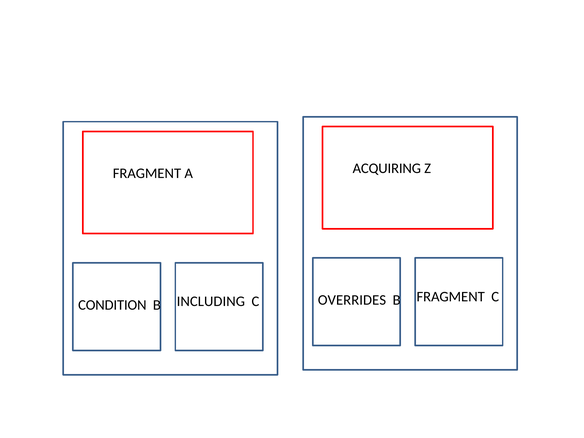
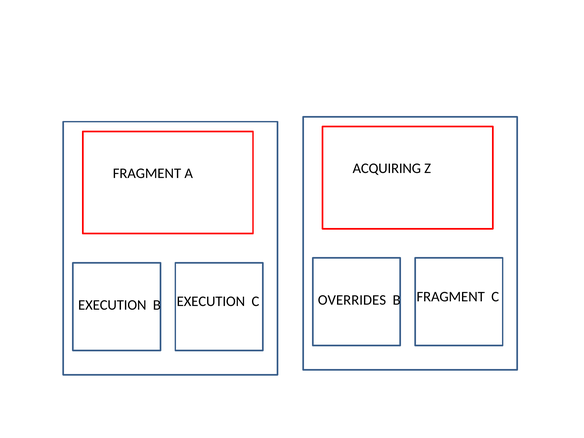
CONDITION: CONDITION -> EXECUTION (112, 305)
B INCLUDING: INCLUDING -> EXECUTION (211, 301)
